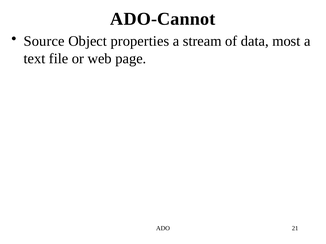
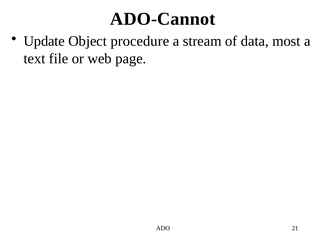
Source: Source -> Update (44, 41)
properties: properties -> procedure (140, 41)
